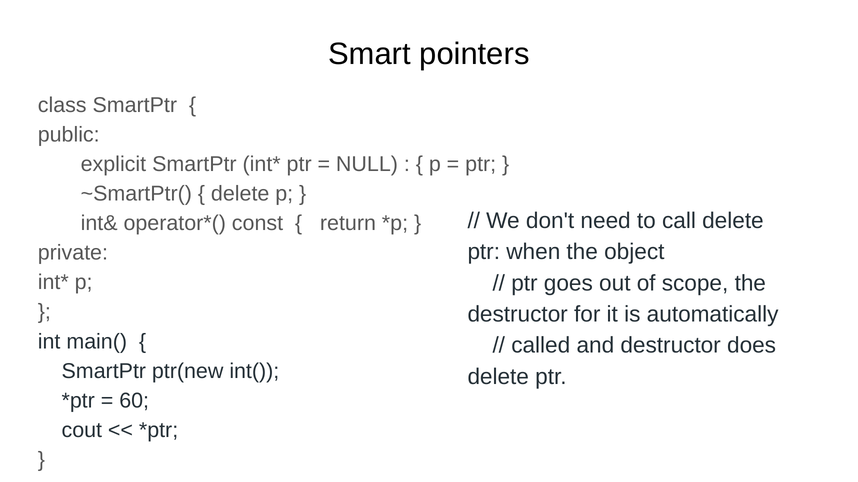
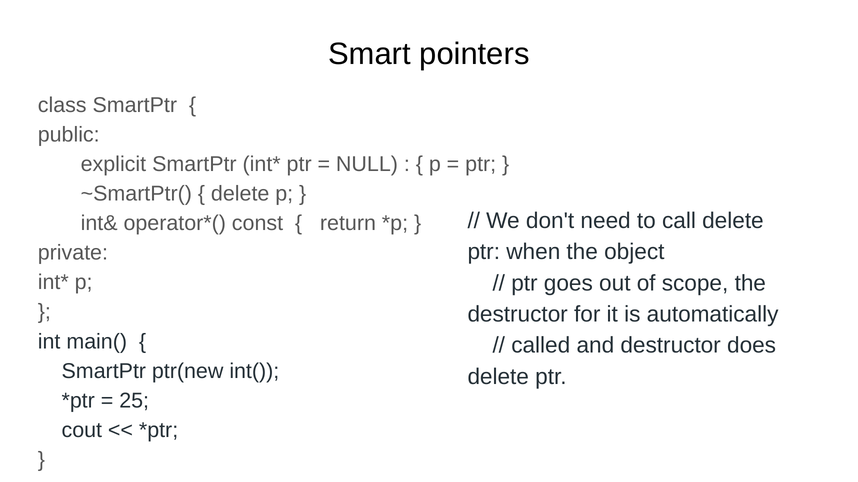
60: 60 -> 25 (134, 401)
